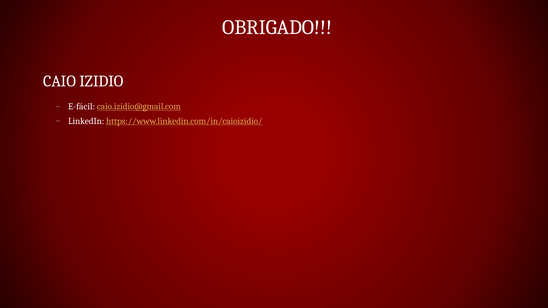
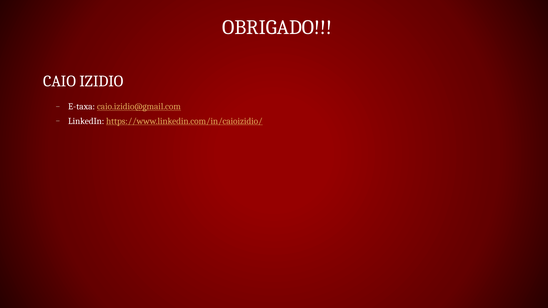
E-fácil: E-fácil -> E-taxa (82, 107)
